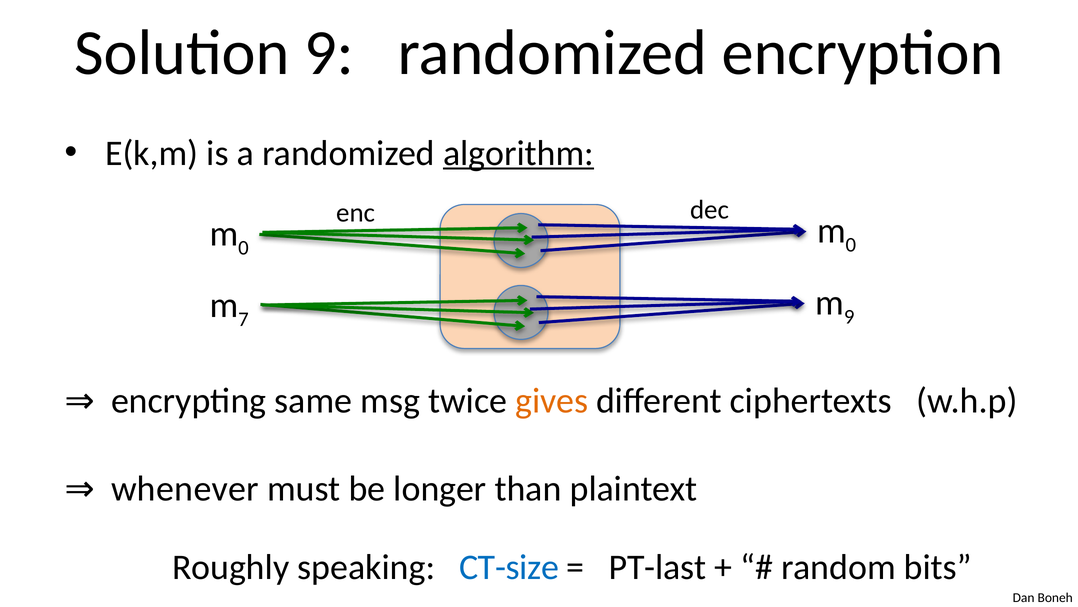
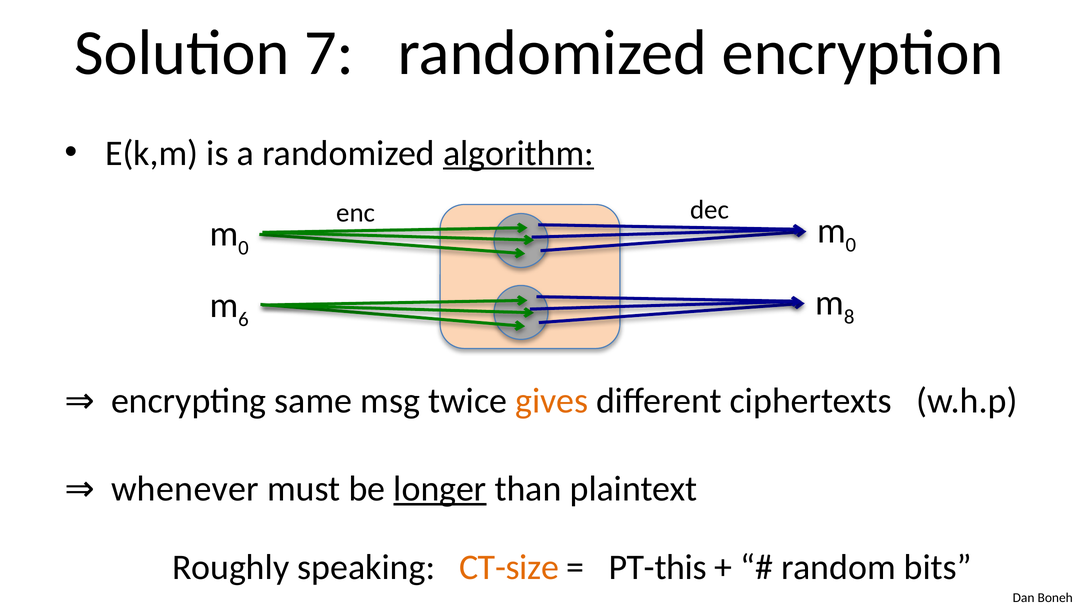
Solution 9: 9 -> 7 (329, 53)
9: 9 -> 8 (849, 317)
7: 7 -> 6 (243, 319)
longer underline: none -> present (440, 488)
CT-size colour: blue -> orange (509, 567)
PT-last: PT-last -> PT-this (658, 567)
